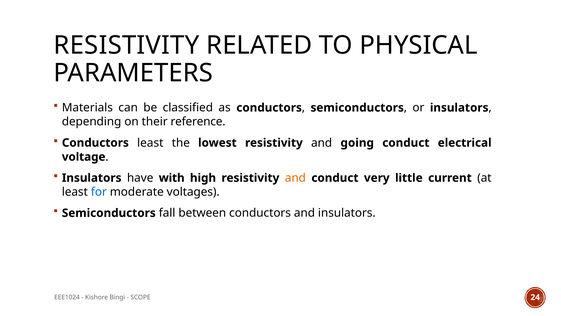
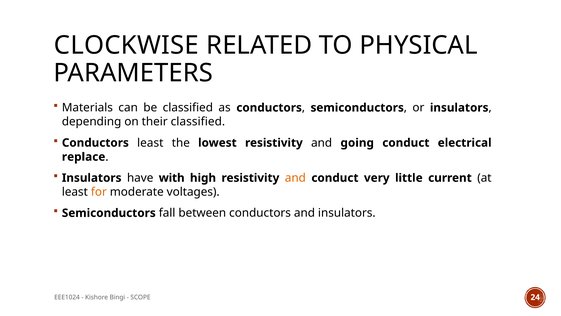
RESISTIVITY: RESISTIVITY -> CLOCKWISE (126, 45)
their reference: reference -> classified (198, 122)
voltage: voltage -> replace (84, 157)
for colour: blue -> orange (99, 192)
